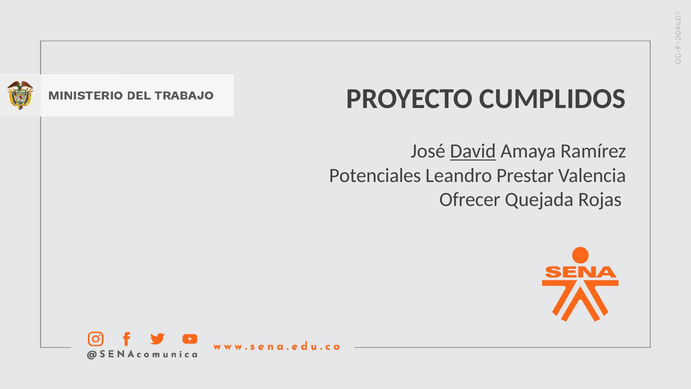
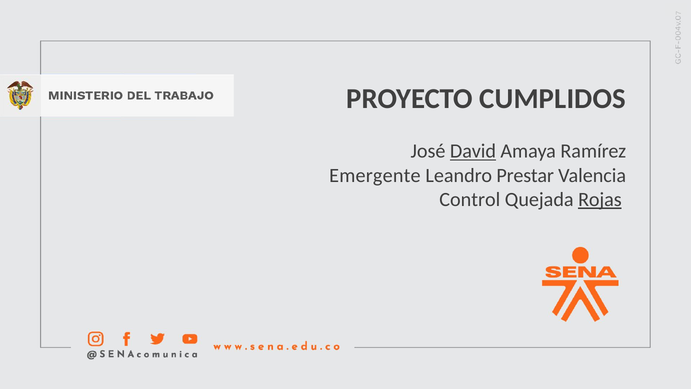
Potenciales: Potenciales -> Emergente (375, 175)
Ofrecer: Ofrecer -> Control (470, 199)
Rojas underline: none -> present (600, 199)
